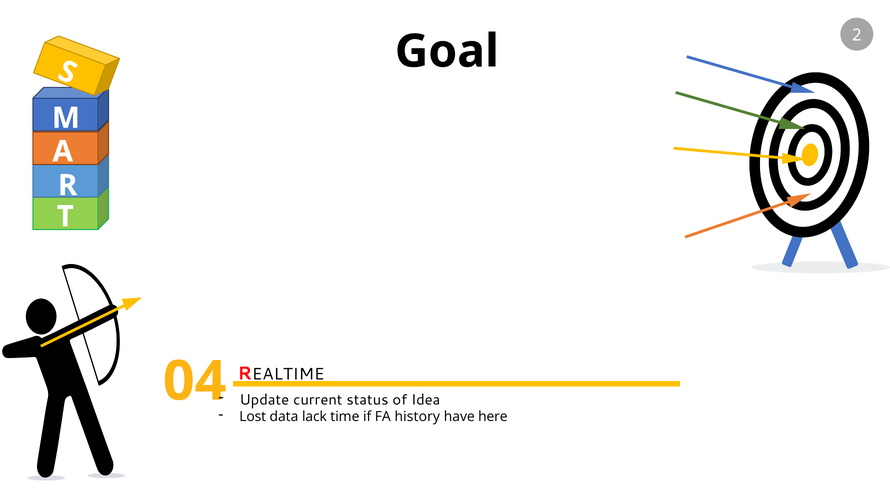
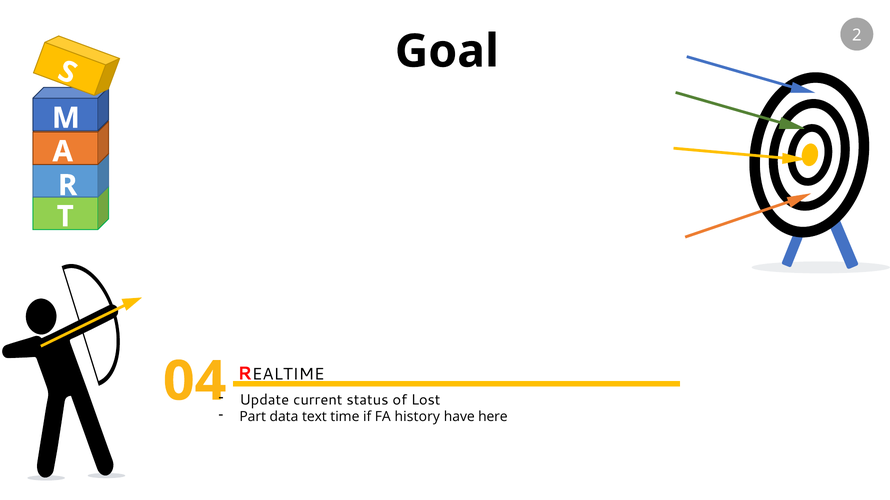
Idea: Idea -> Lost (426, 400)
Lost: Lost -> Part (253, 417)
lack: lack -> text (314, 417)
